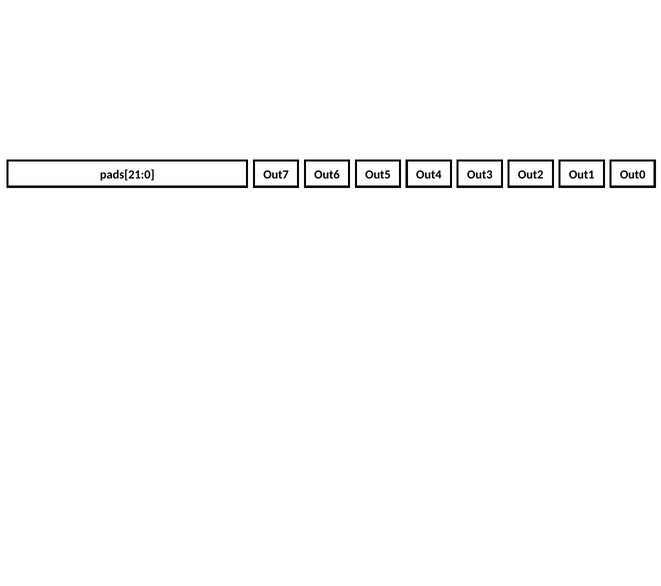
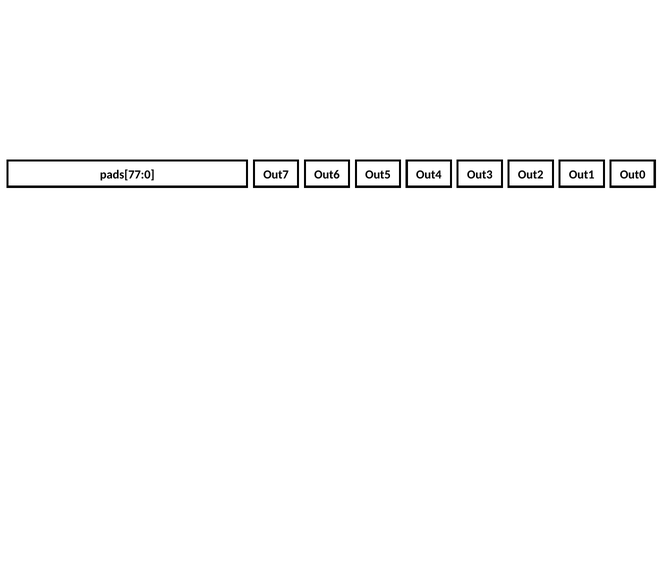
pads[21:0: pads[21:0 -> pads[77:0 (127, 174)
